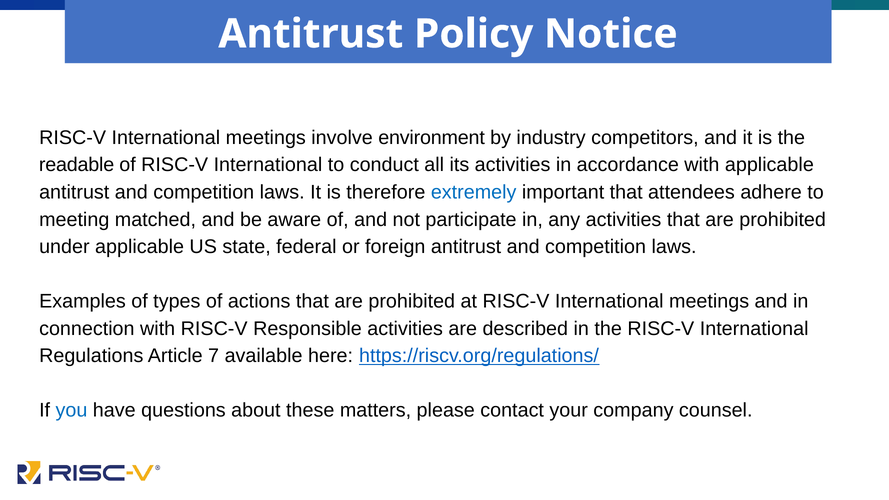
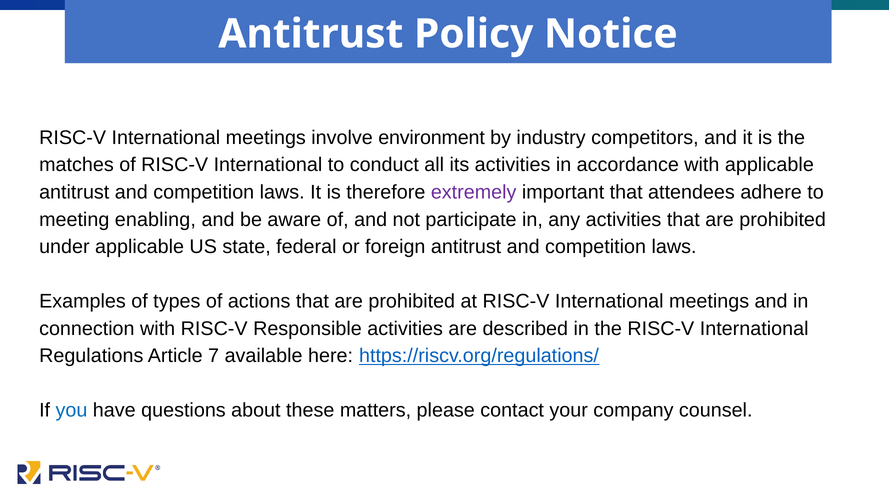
readable: readable -> matches (76, 165)
extremely colour: blue -> purple (474, 192)
matched: matched -> enabling (155, 220)
